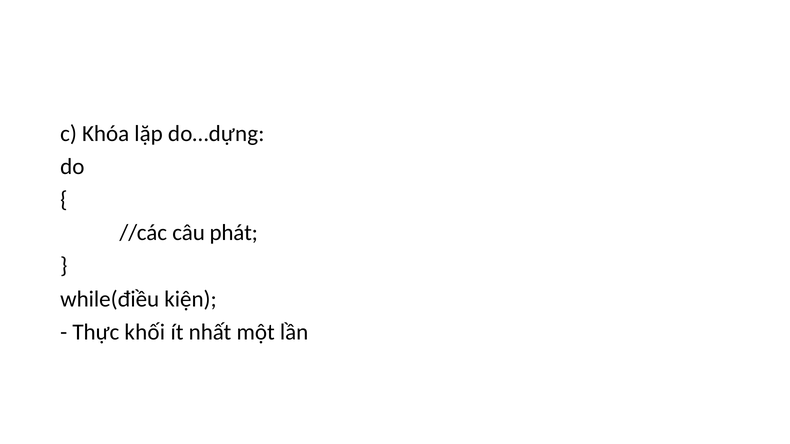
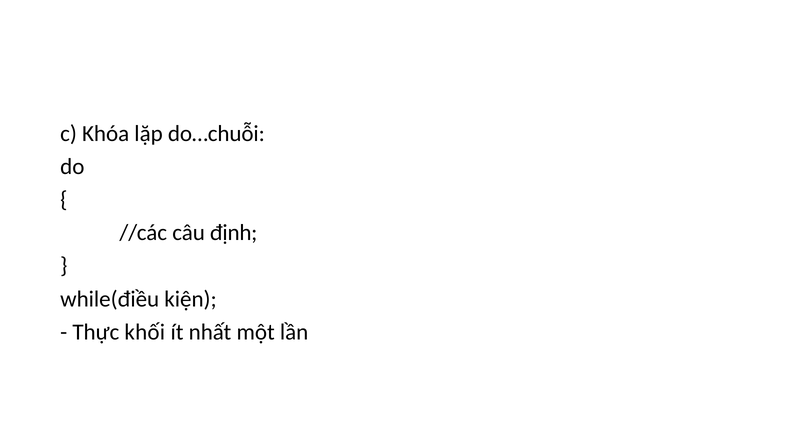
do…dựng: do…dựng -> do…chuỗi (216, 134)
phát: phát -> định (234, 233)
